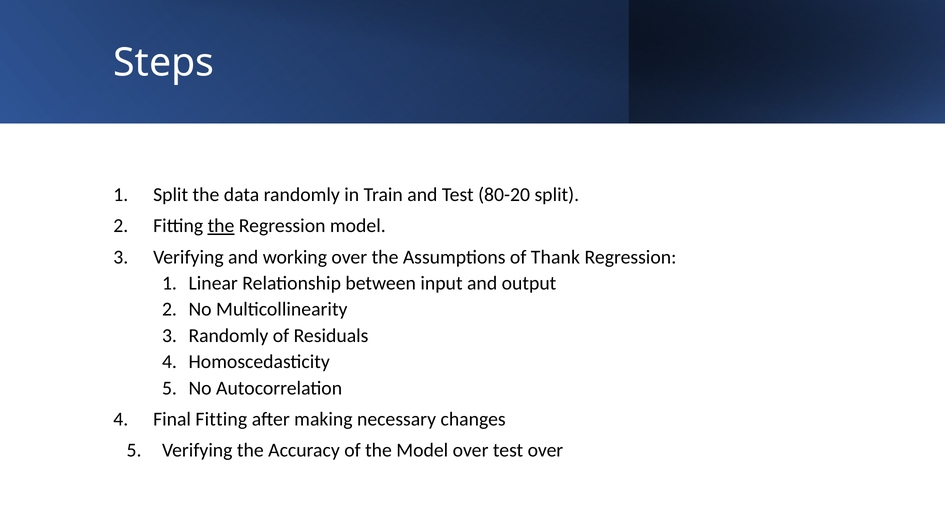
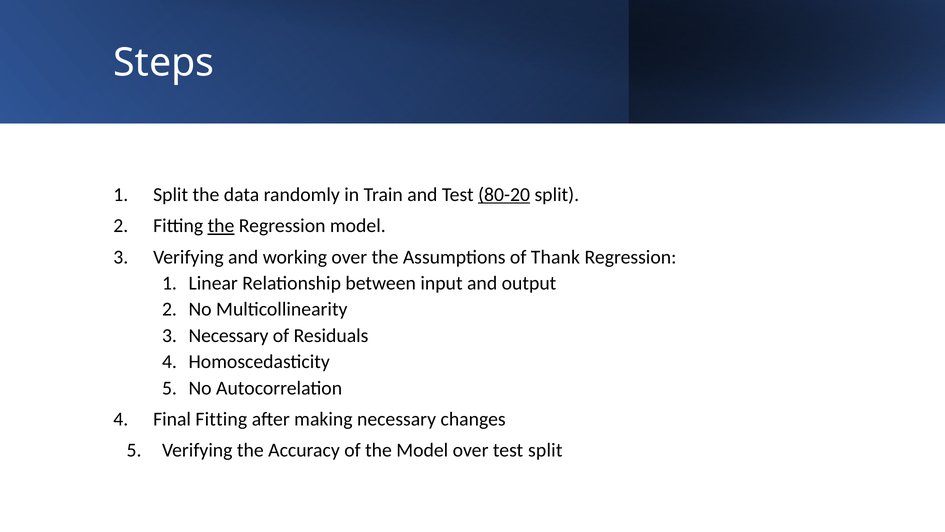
80-20 underline: none -> present (504, 195)
Randomly: Randomly -> Necessary (229, 335)
test over: over -> split (545, 450)
